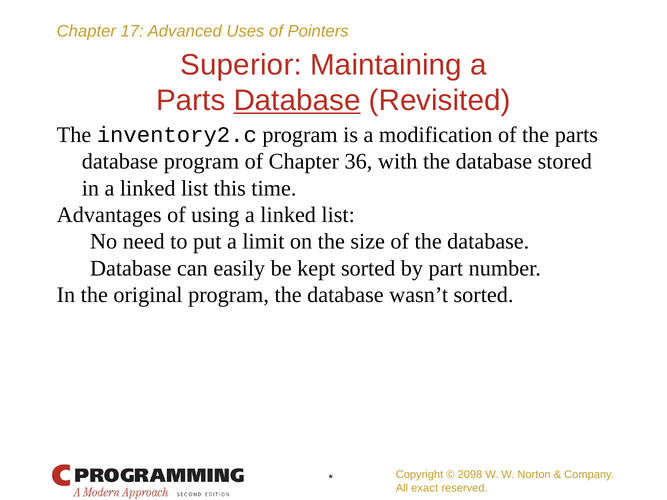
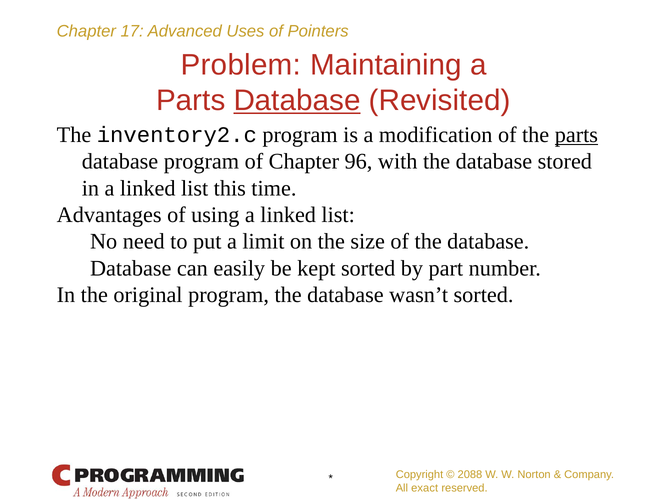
Superior: Superior -> Problem (241, 65)
parts underline: none -> present (576, 135)
36: 36 -> 96 (359, 162)
2098: 2098 -> 2088 (470, 475)
